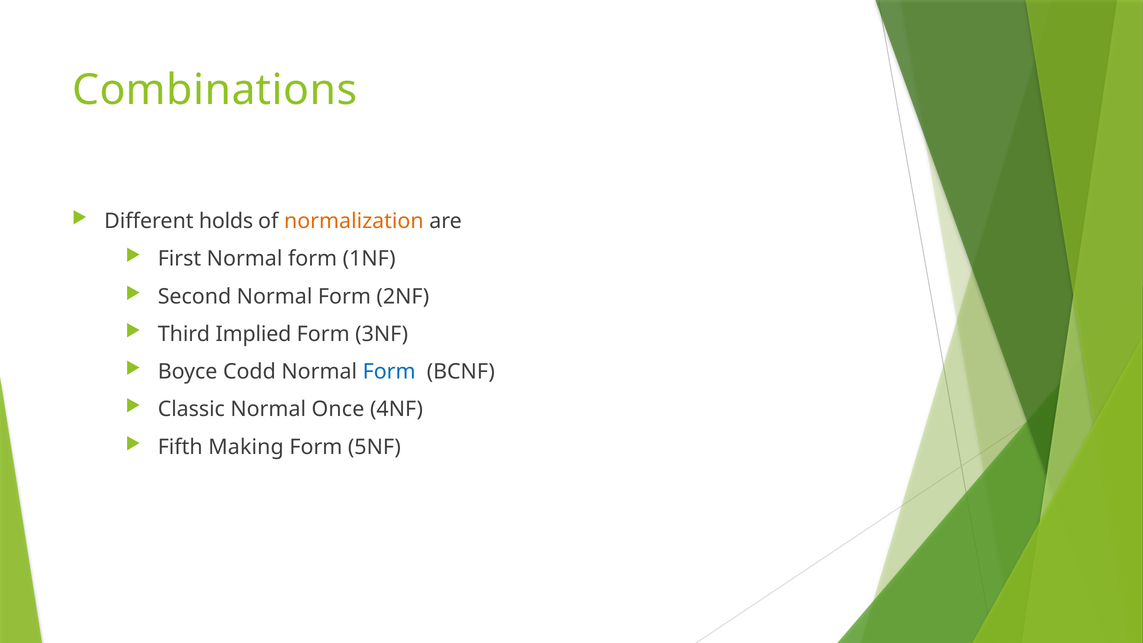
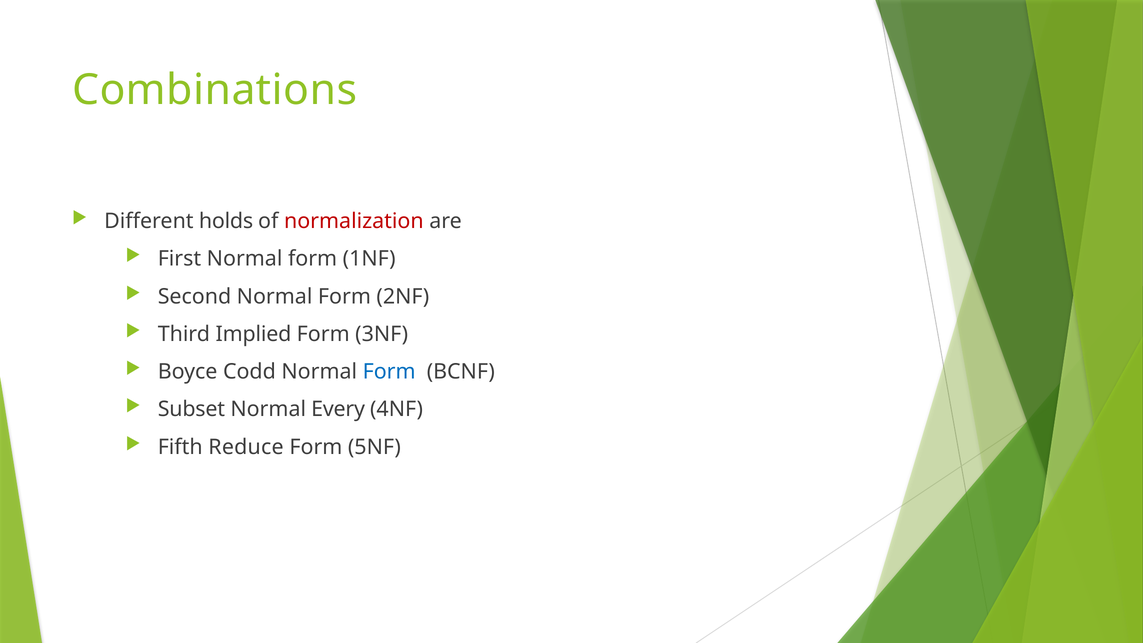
normalization colour: orange -> red (354, 221)
Classic: Classic -> Subset (191, 409)
Once: Once -> Every (338, 409)
Making: Making -> Reduce (246, 447)
